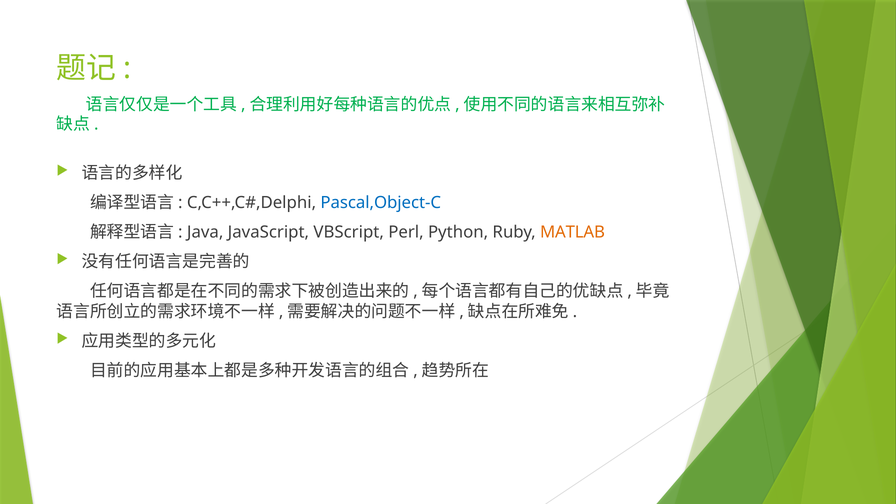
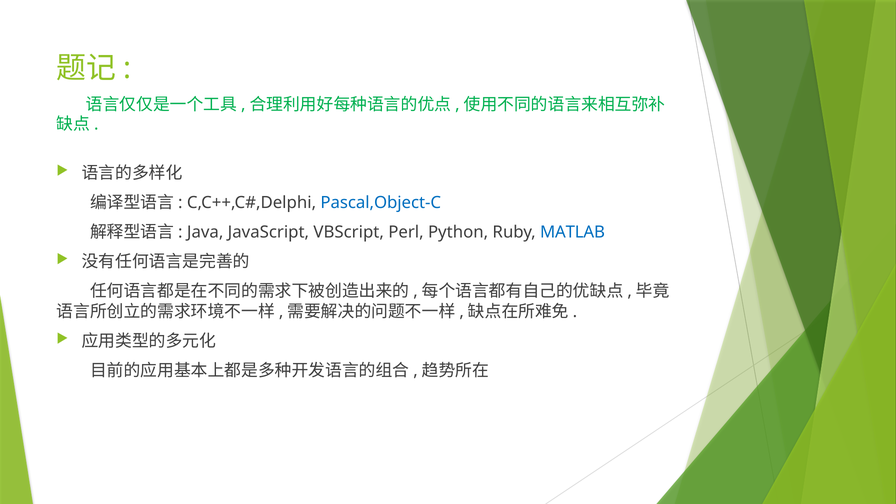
MATLAB colour: orange -> blue (573, 232)
